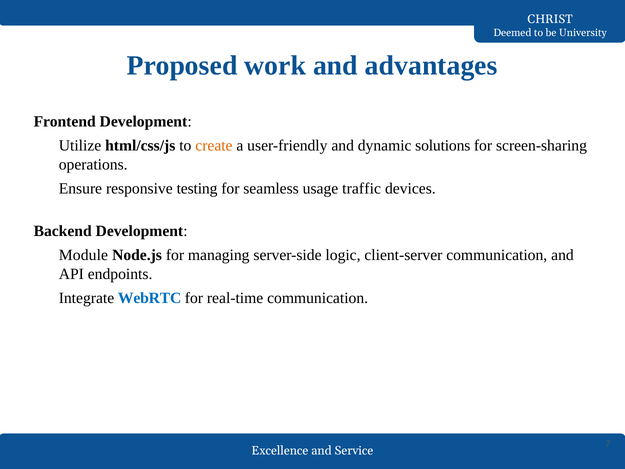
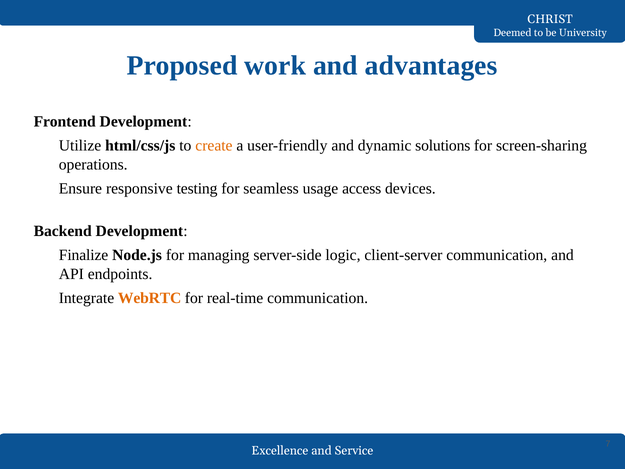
traffic: traffic -> access (362, 188)
Module: Module -> Finalize (84, 255)
WebRTC colour: blue -> orange (150, 298)
